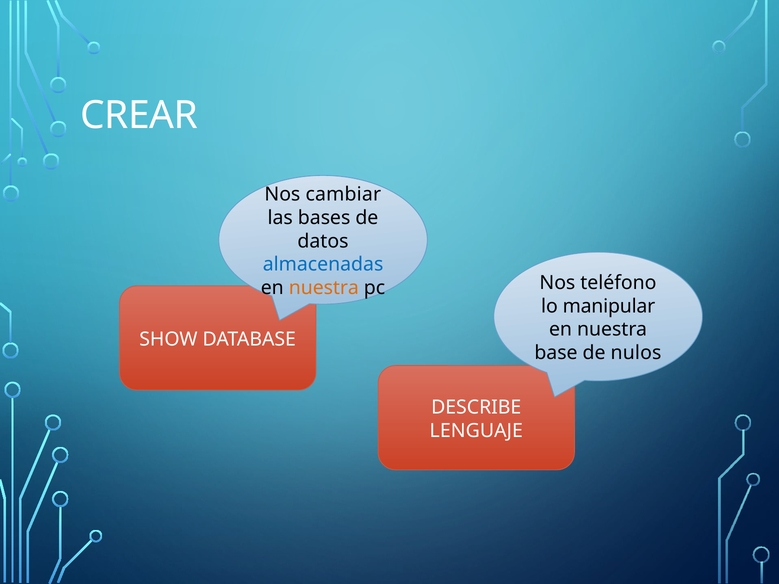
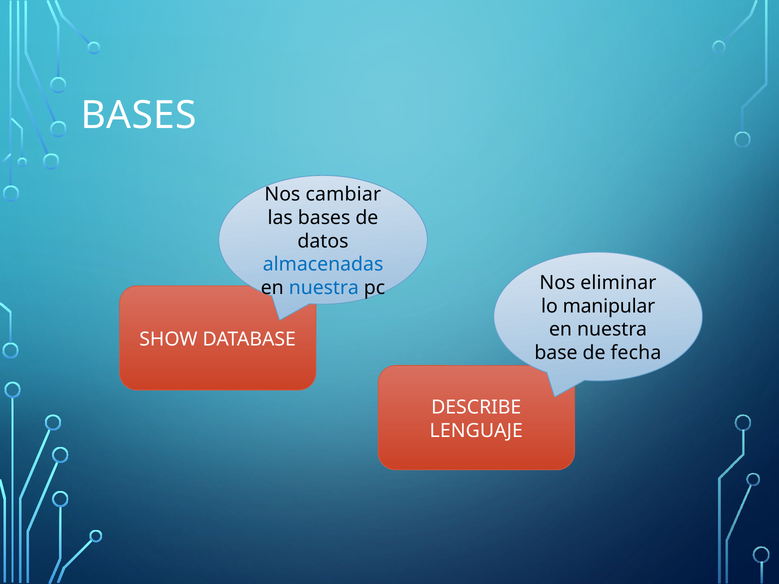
CREAR: CREAR -> BASES (139, 115)
teléfono: teléfono -> eliminar (618, 283)
nuestra colour: orange -> blue (324, 288)
nulos: nulos -> fecha (636, 353)
